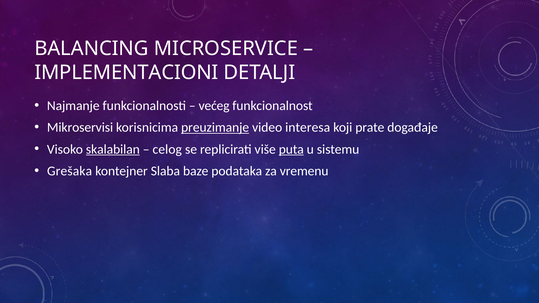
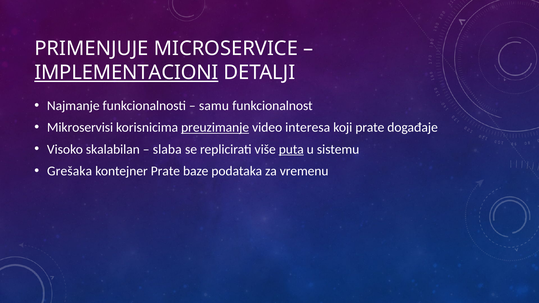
BALANCING: BALANCING -> PRIMENJUJE (91, 48)
IMPLEMENTACIONI underline: none -> present (126, 73)
većeg: većeg -> samu (214, 106)
skalabilan underline: present -> none (113, 149)
celog: celog -> slaba (167, 149)
kontejner Slaba: Slaba -> Prate (165, 171)
